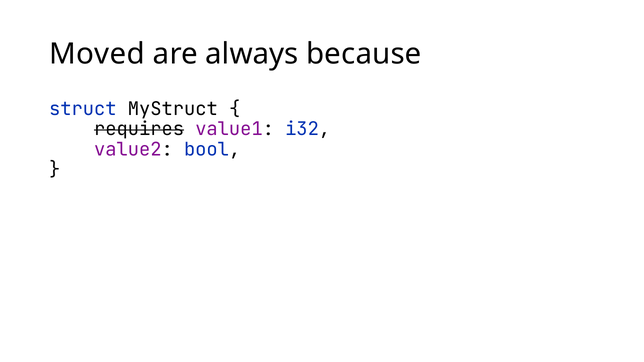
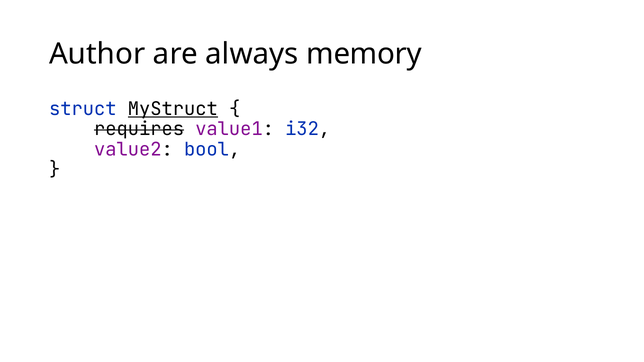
Moved: Moved -> Author (97, 54)
because: because -> memory (364, 54)
MyStruct underline: none -> present (173, 109)
